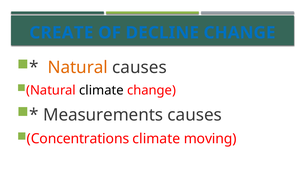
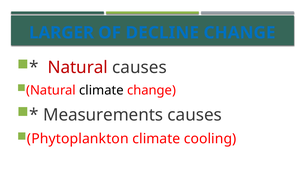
CREATE: CREATE -> LARGER (62, 33)
Natural colour: orange -> red (78, 67)
Concentrations: Concentrations -> Phytoplankton (78, 138)
moving: moving -> cooling (210, 138)
